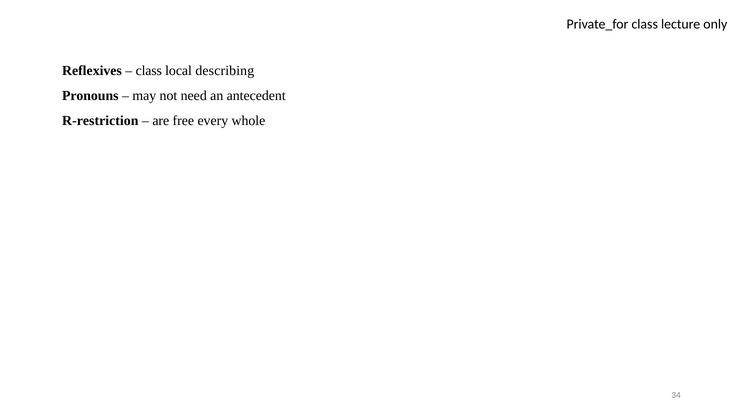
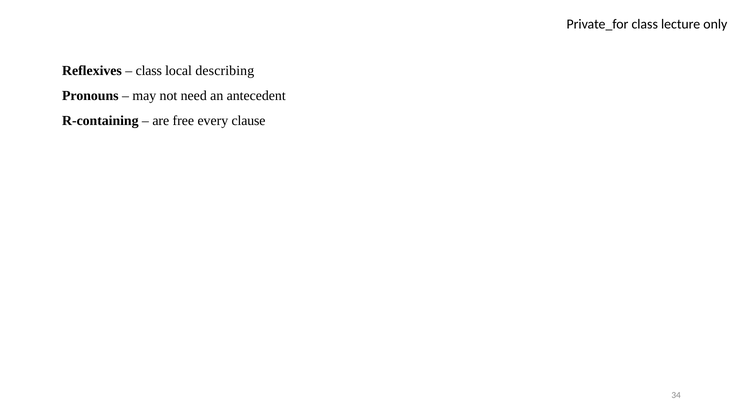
R-restriction: R-restriction -> R-containing (100, 121)
whole: whole -> clause (249, 121)
